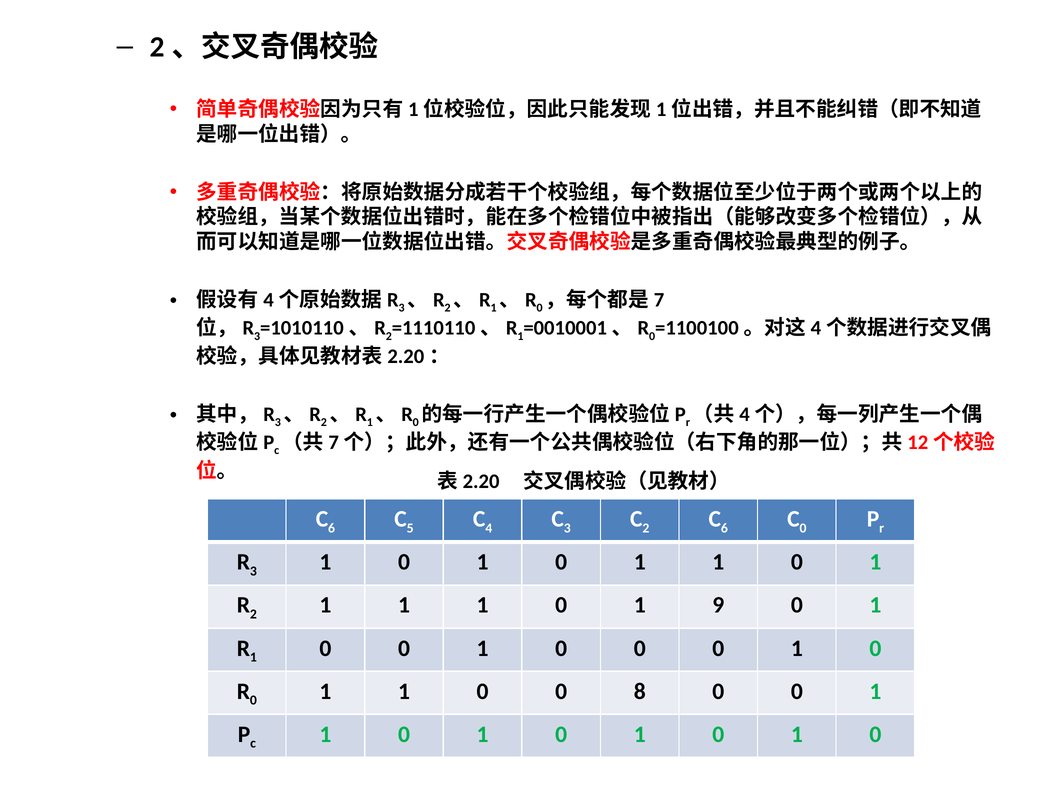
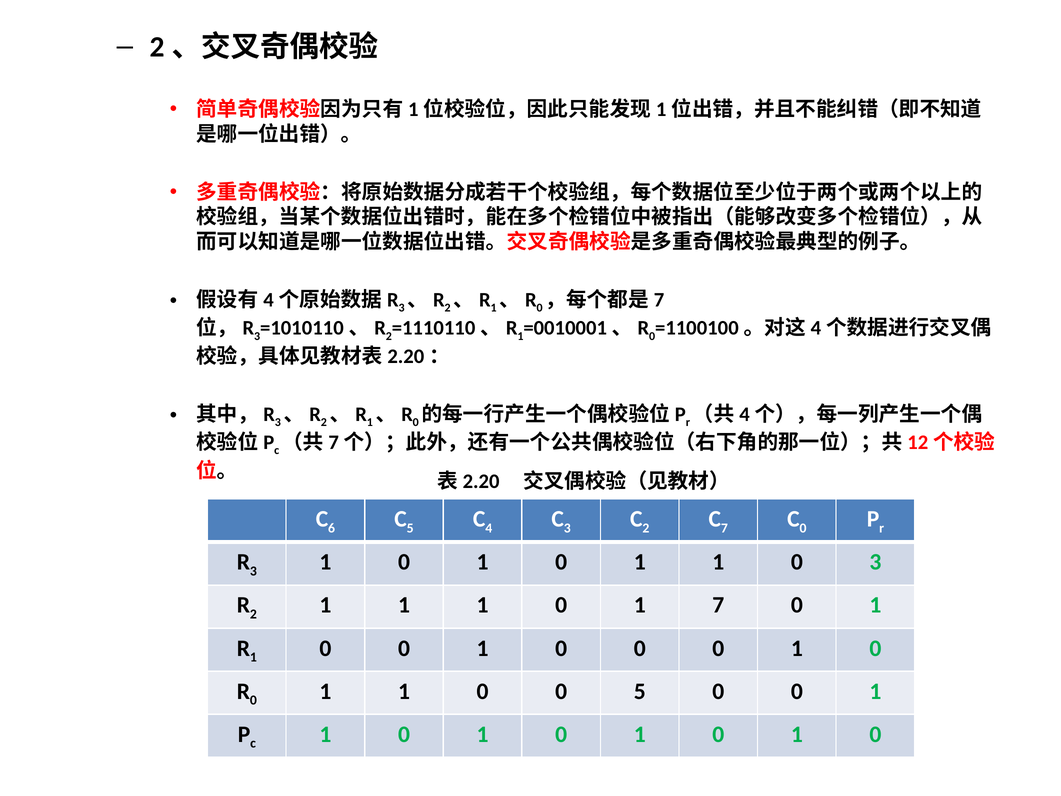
6: 6 -> 7 (724, 528)
1: 1 -> 3 (875, 562)
1 9: 9 -> 7 (718, 605)
0 8: 8 -> 5 (640, 691)
